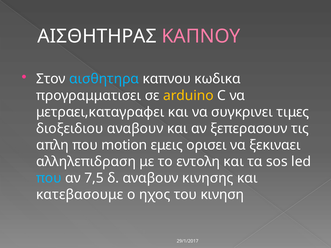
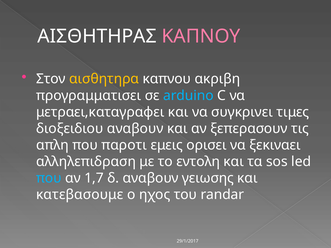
αισθητηρα colour: light blue -> yellow (104, 79)
κωδικα: κωδικα -> ακριβη (217, 79)
arduino colour: yellow -> light blue (188, 96)
motion: motion -> παροτι (124, 145)
7,5: 7,5 -> 1,7 (94, 178)
κινησης: κινησης -> γειωσης (208, 178)
κινηση: κινηση -> randar (222, 195)
